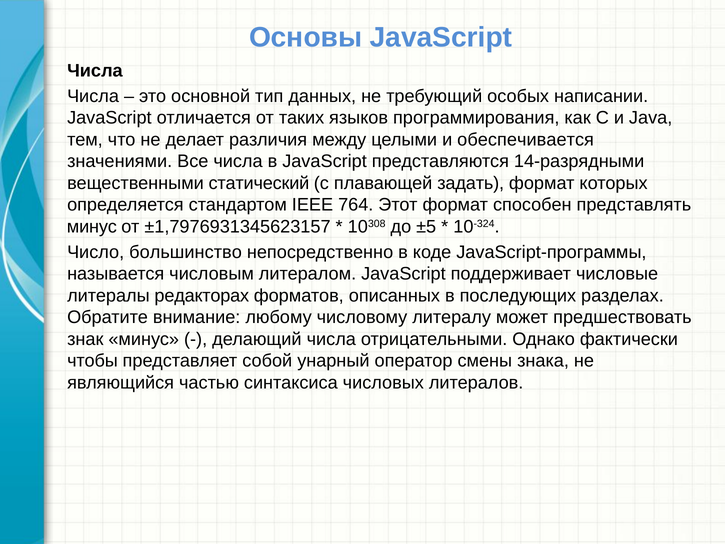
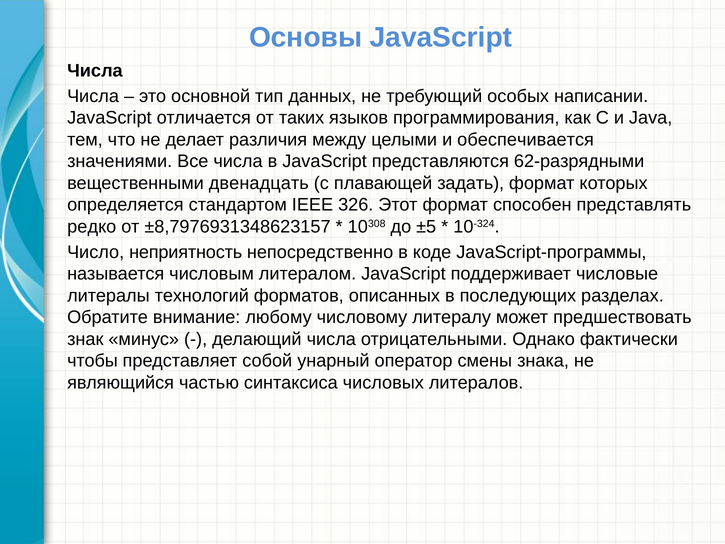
14-разрядными: 14-разрядными -> 62-разрядными (579, 161)
статический: статический -> двенадцать (259, 183)
764: 764 -> 326 (356, 205)
минус: минус -> редко (92, 227)
±1,7976931345623157: ±1,7976931345623157 -> ±8,7976931348623157 (237, 227)
большинство: большинство -> неприятность (186, 252)
редакторах: редакторах -> технологий (202, 295)
